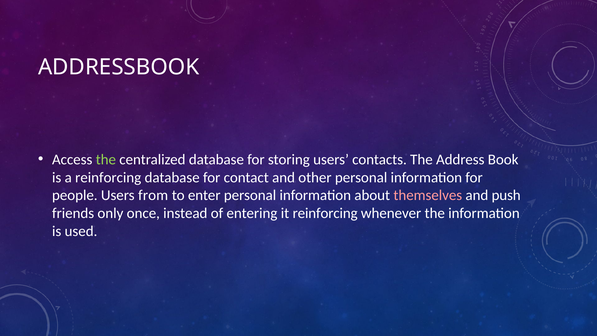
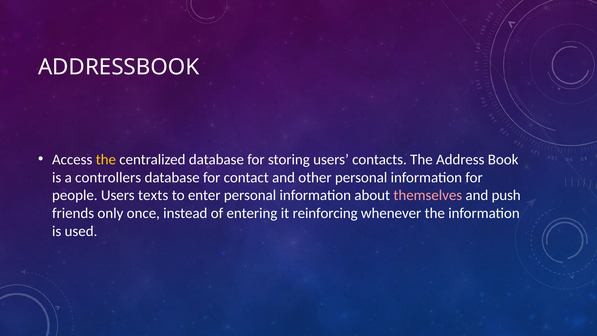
the colour: light green -> yellow (106, 159)
a reinforcing: reinforcing -> controllers (108, 177)
from: from -> texts (153, 195)
